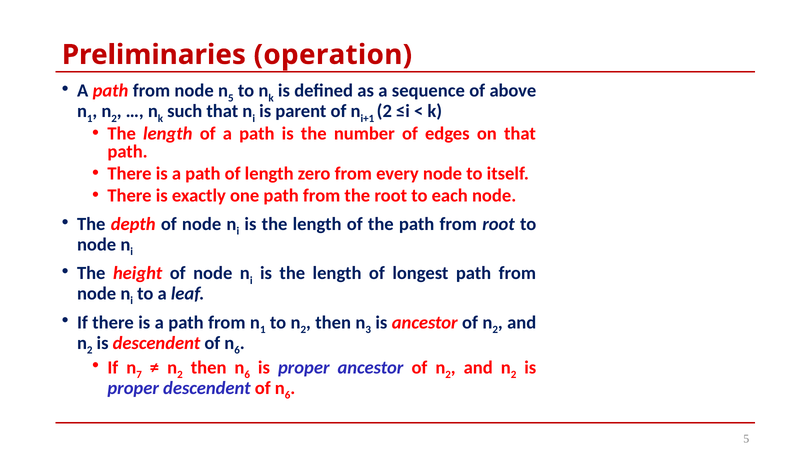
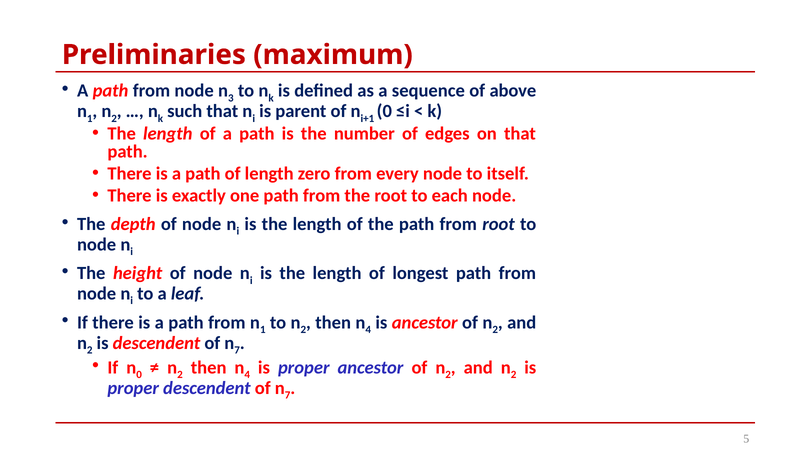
operation: operation -> maximum (333, 55)
5: 5 -> 3 (231, 98)
2: 2 -> 0 (384, 111)
3: 3 -> 4 (368, 330)
6: 6 -> 7 (237, 350)
7: 7 -> 0 (139, 375)
6: 6 -> 4 (247, 375)
6: 6 -> 7 (288, 395)
